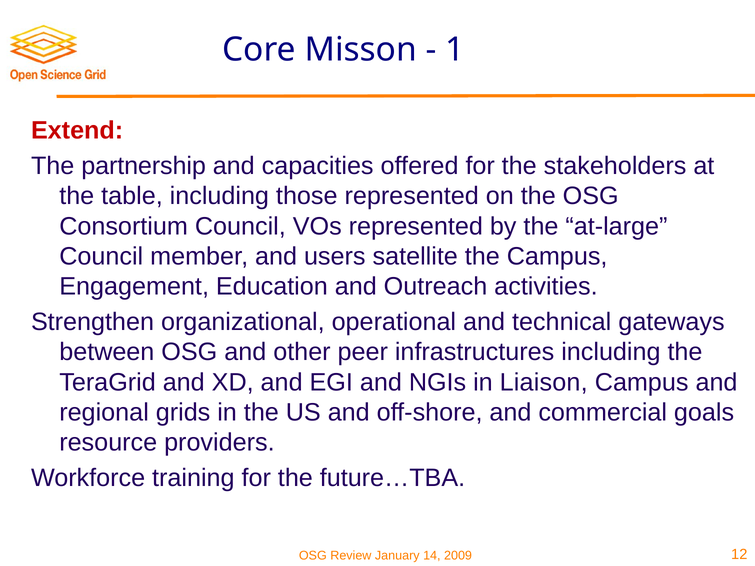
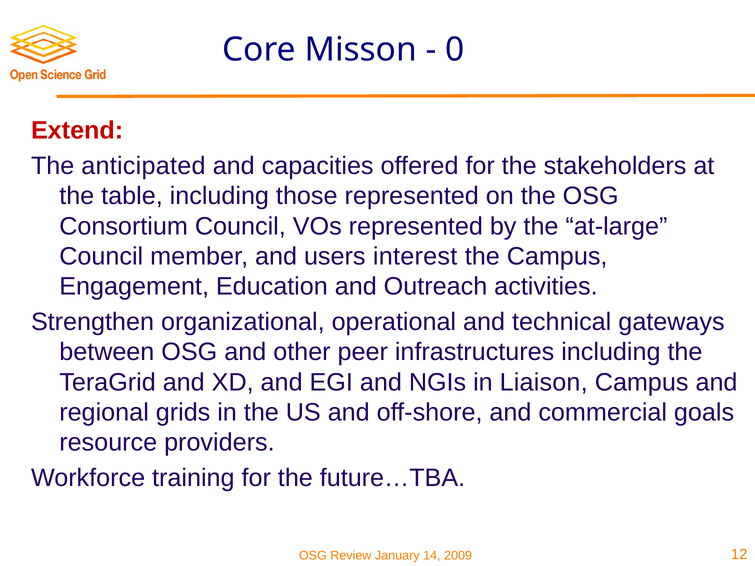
1: 1 -> 0 (455, 50)
partnership: partnership -> anticipated (143, 166)
satellite: satellite -> interest (415, 257)
